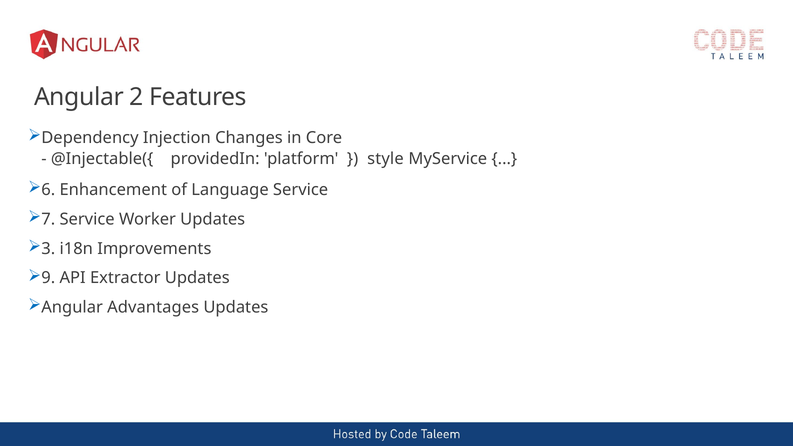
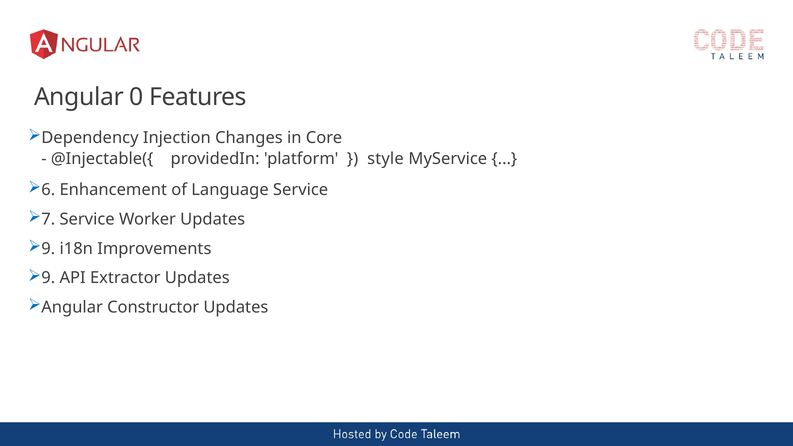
2: 2 -> 0 (136, 97)
3: 3 -> 9 (48, 249)
Advantages: Advantages -> Constructor (153, 307)
